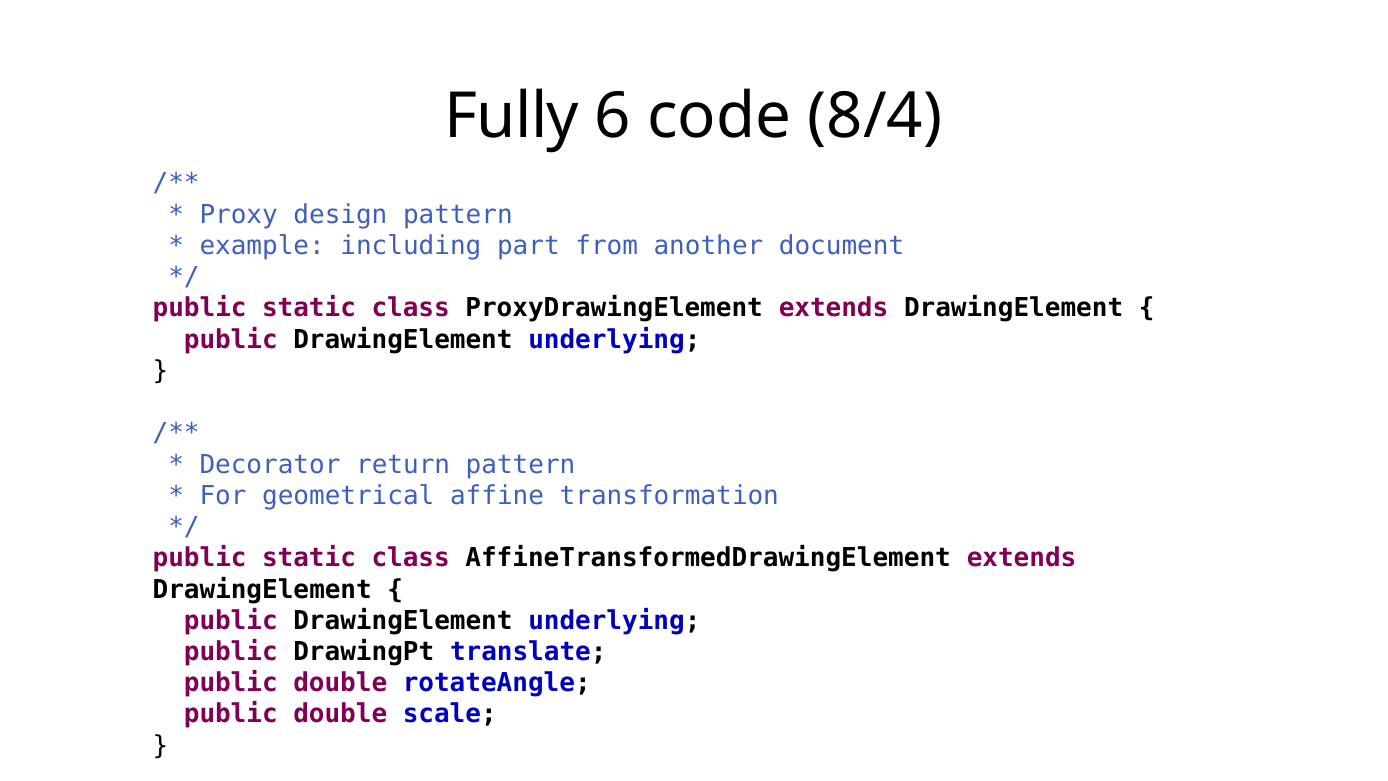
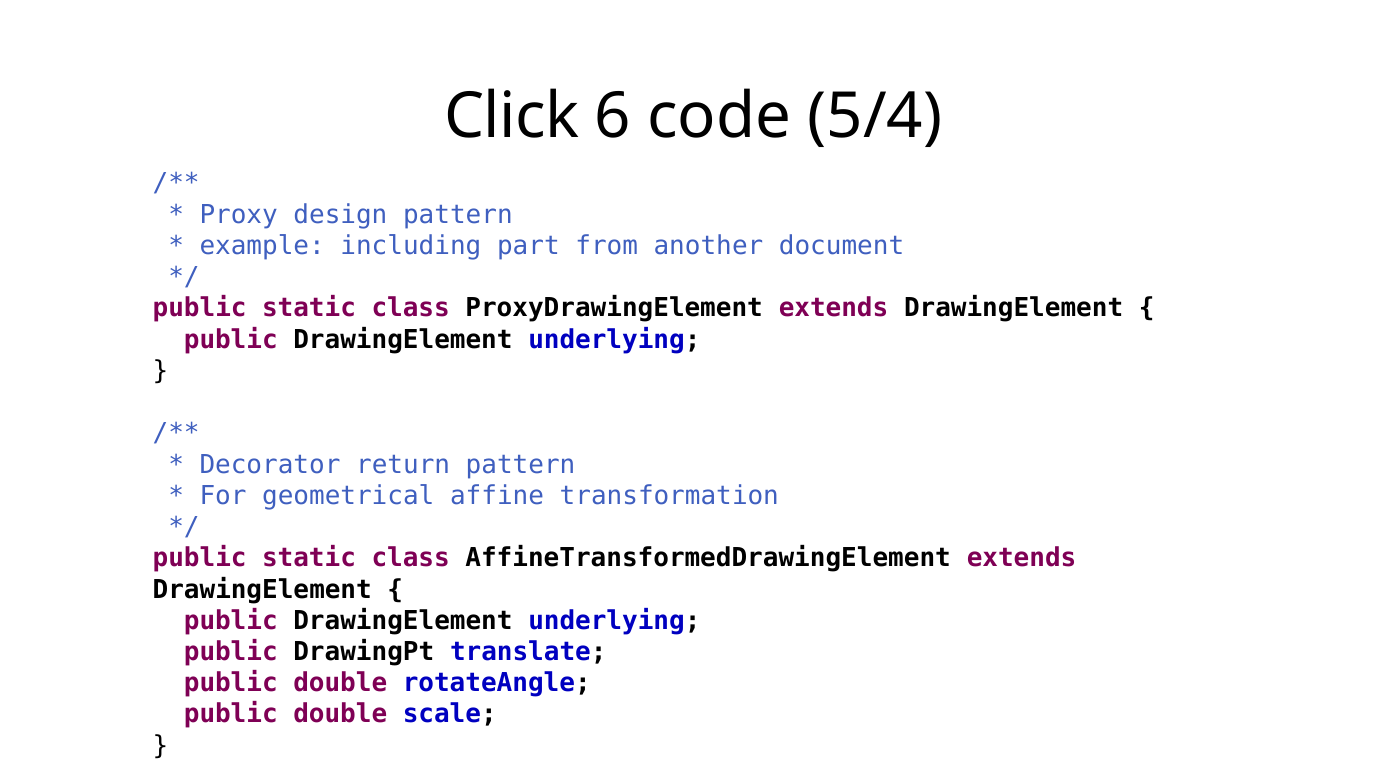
Fully: Fully -> Click (512, 117)
8/4: 8/4 -> 5/4 (875, 117)
